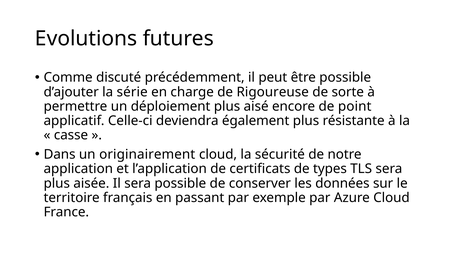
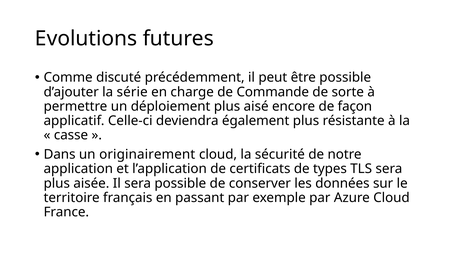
Rigoureuse: Rigoureuse -> Commande (273, 92)
point: point -> façon (355, 106)
